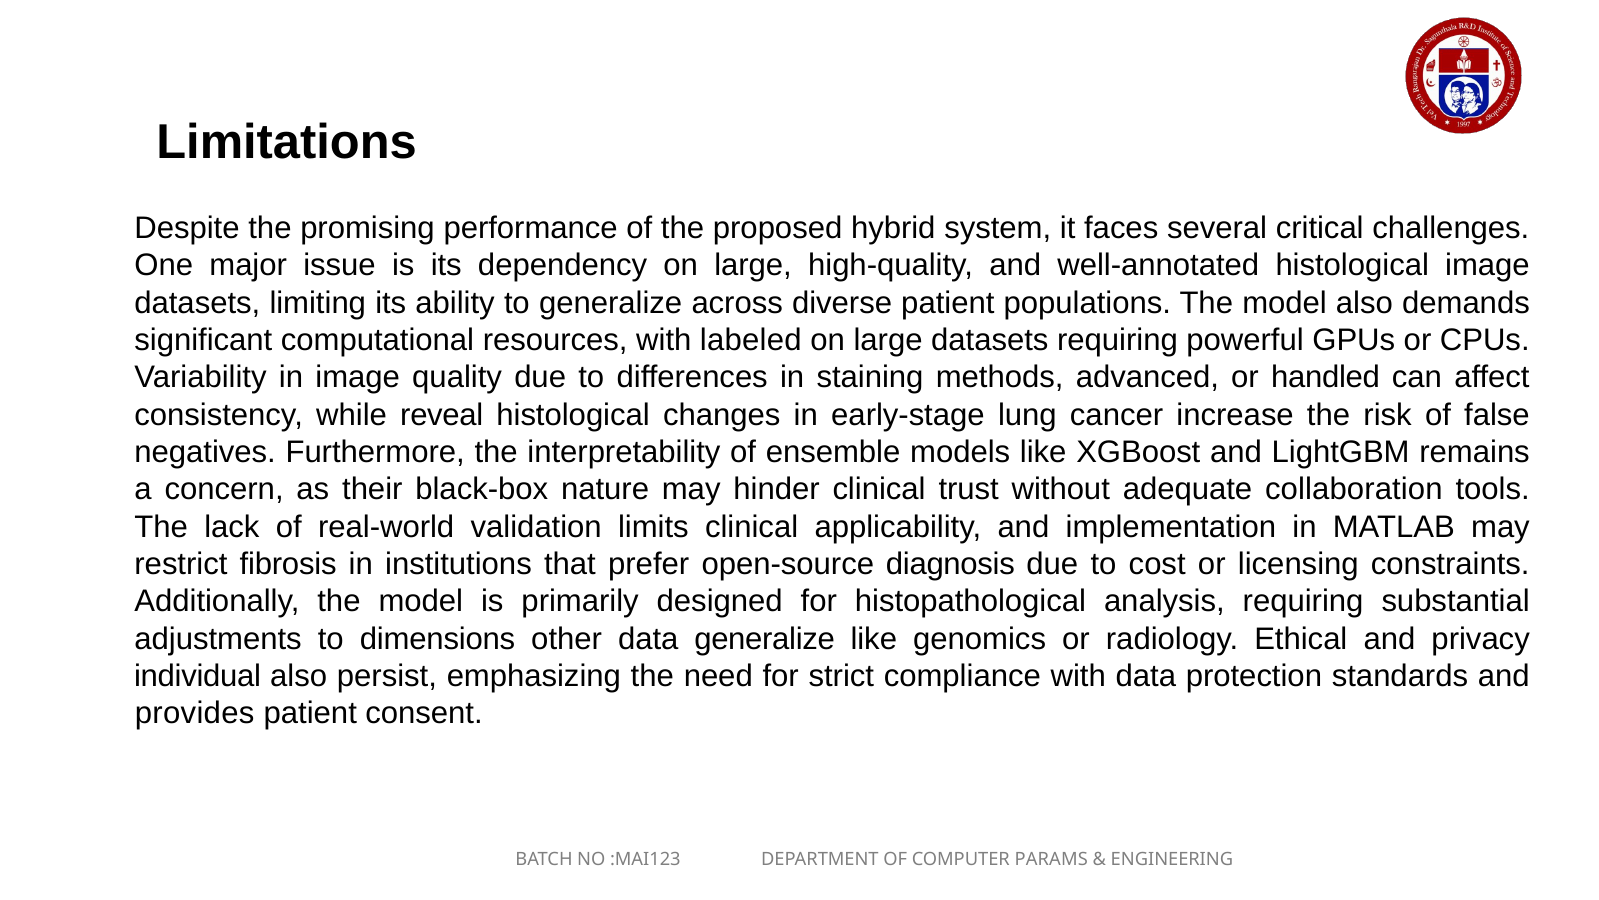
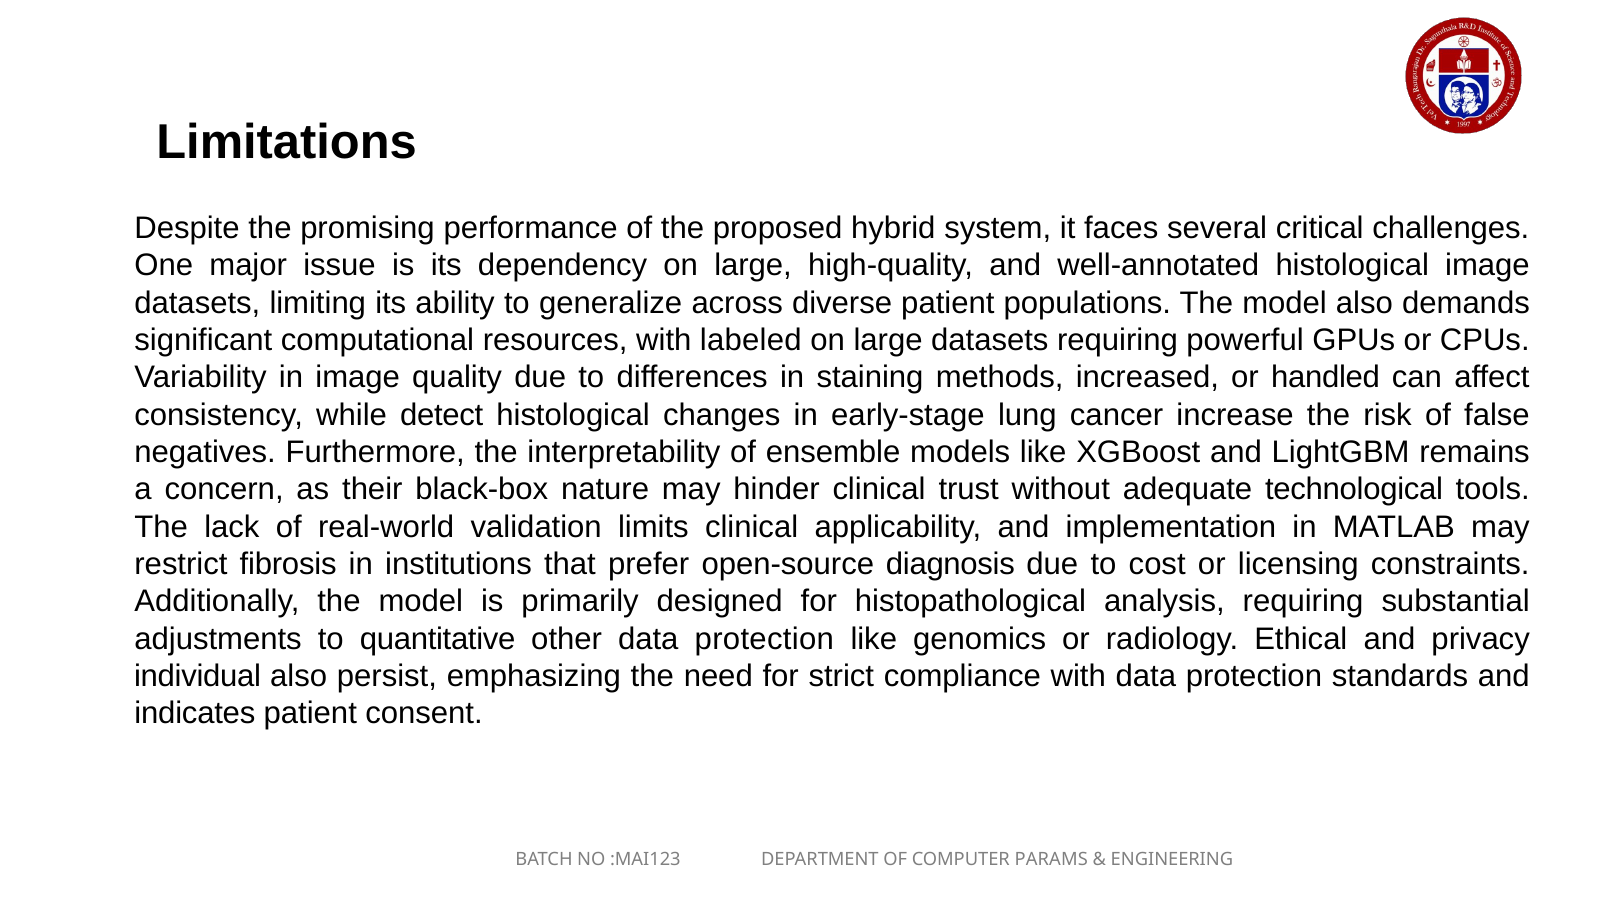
advanced: advanced -> increased (1147, 377)
reveal: reveal -> detect (442, 415)
collaboration: collaboration -> technological (1354, 489)
dimensions: dimensions -> quantitative (438, 639)
other data generalize: generalize -> protection (764, 639)
provides: provides -> indicates (195, 713)
